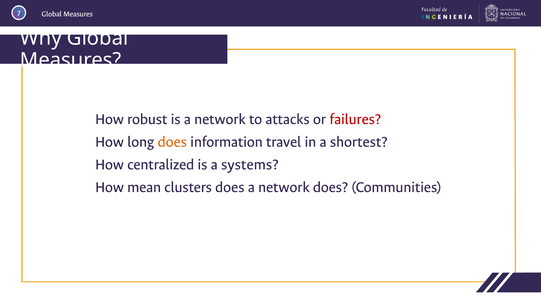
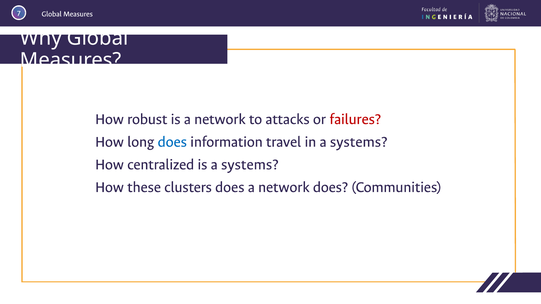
does colour: orange -> blue (172, 142)
in a shortest: shortest -> systems (359, 142)
mean: mean -> these (144, 187)
